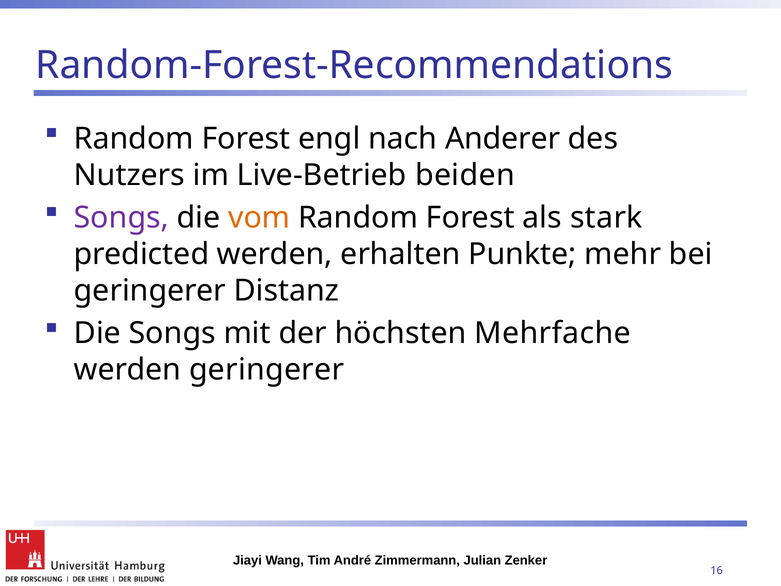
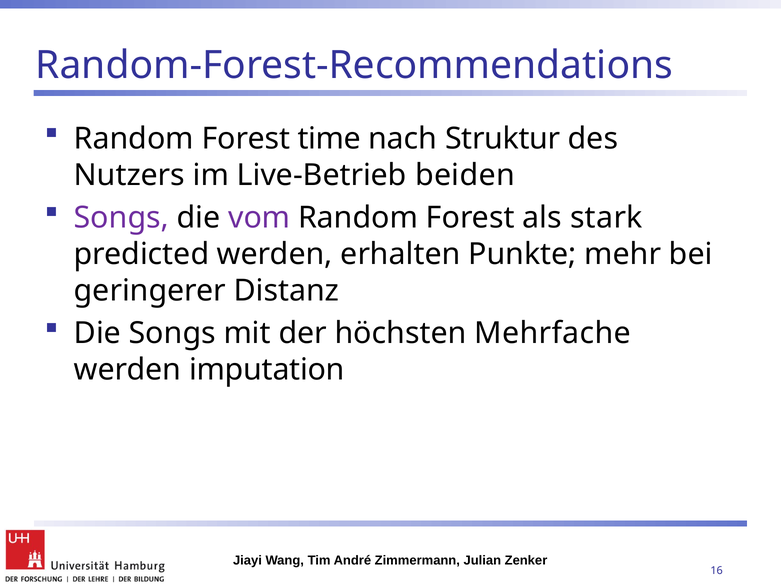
engl: engl -> time (329, 139)
Anderer: Anderer -> Struktur (503, 139)
vom colour: orange -> purple (259, 218)
werden geringerer: geringerer -> imputation (267, 370)
